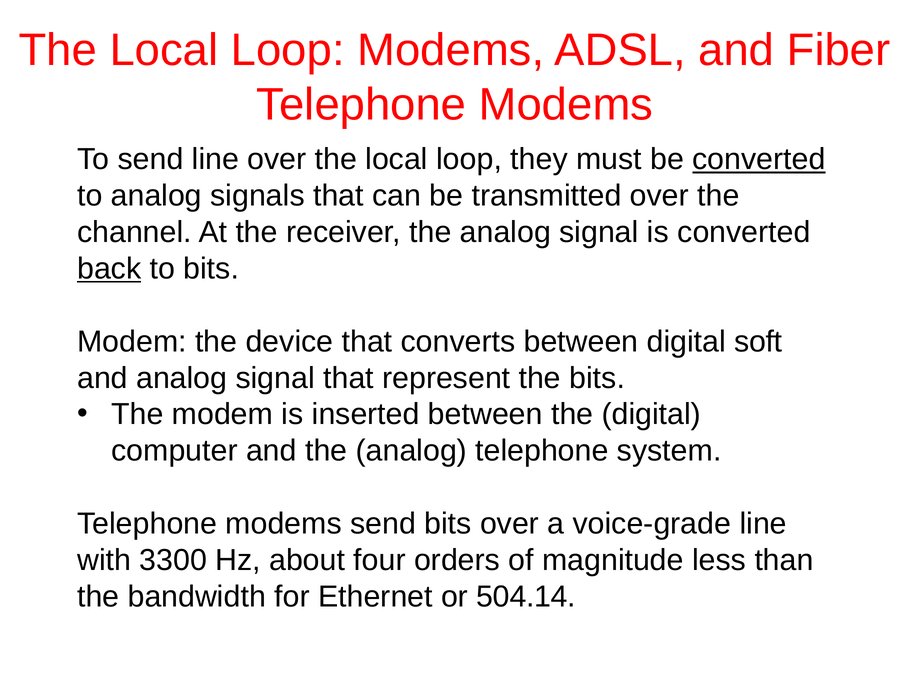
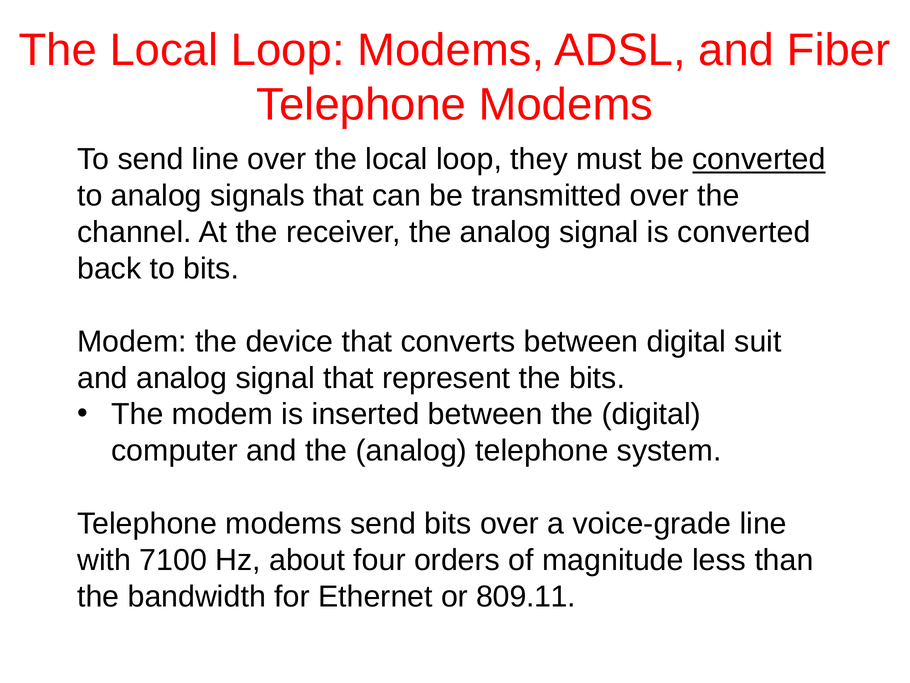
back underline: present -> none (109, 269)
soft: soft -> suit (758, 341)
3300: 3300 -> 7100 (173, 560)
504.14: 504.14 -> 809.11 (526, 596)
